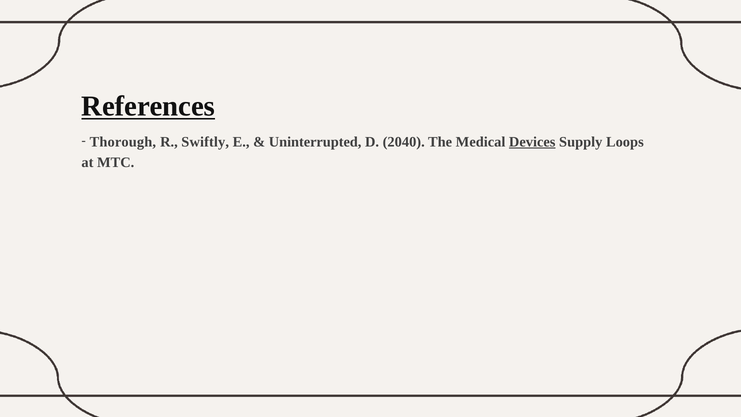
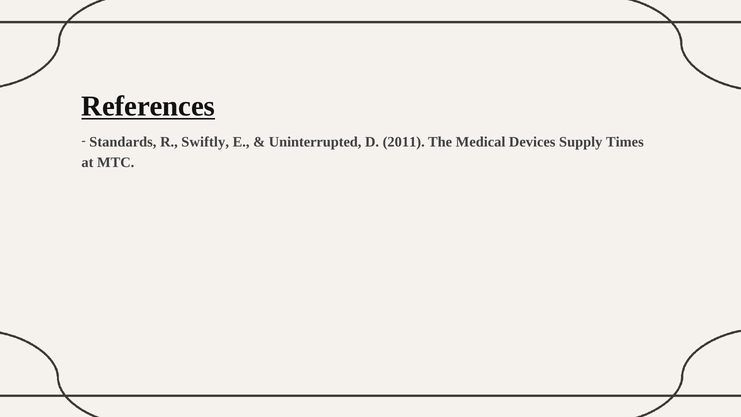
Thorough: Thorough -> Standards (123, 142)
2040: 2040 -> 2011 (404, 142)
Devices underline: present -> none (532, 142)
Loops: Loops -> Times (625, 142)
